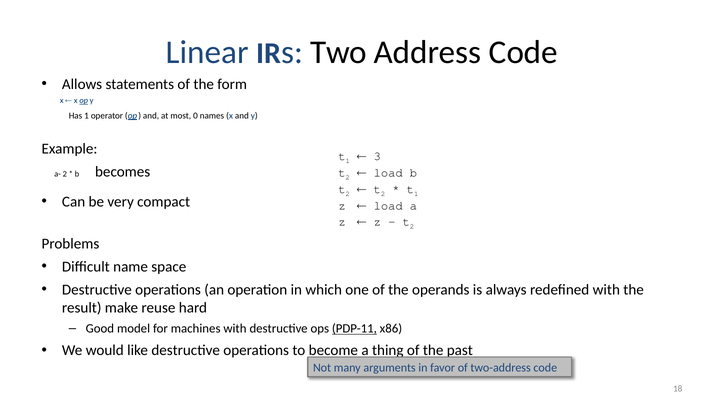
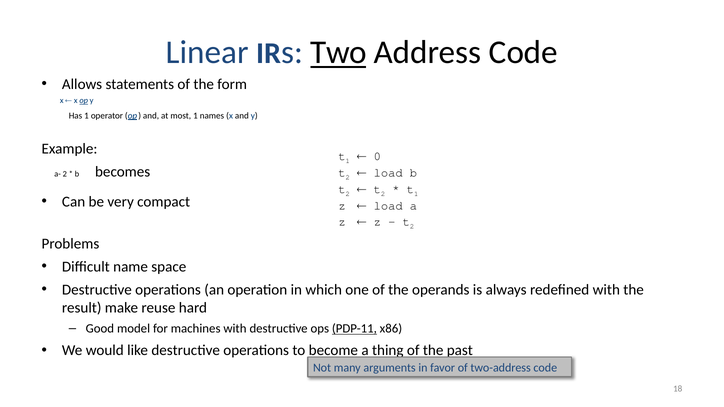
Two underline: none -> present (339, 53)
most 0: 0 -> 1 (195, 116)
3: 3 -> 0 (377, 156)
